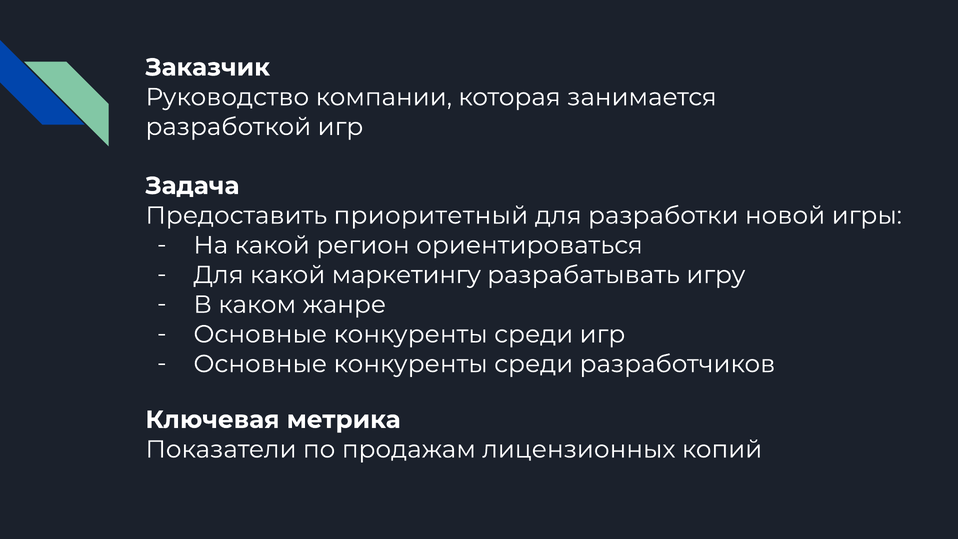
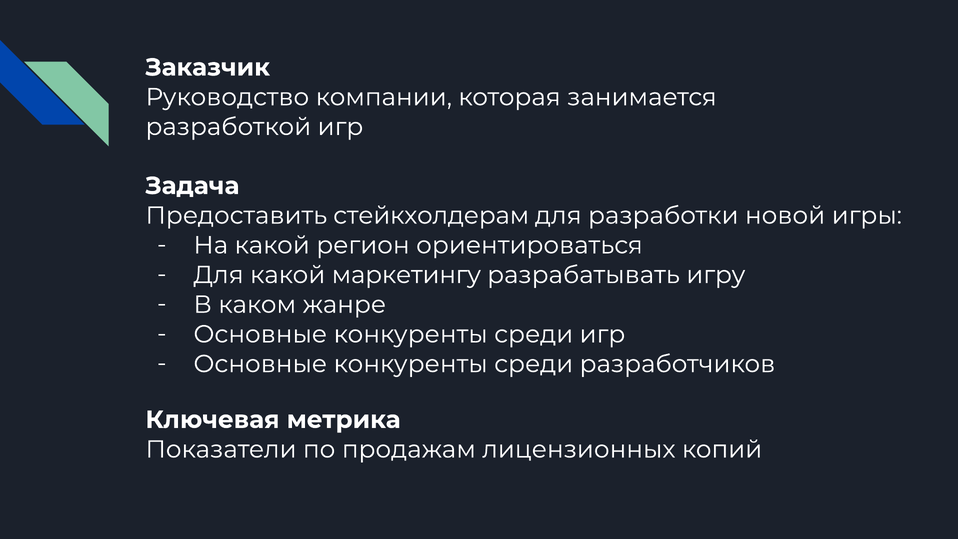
приоритетный: приоритетный -> стейкхолдерам (431, 215)
